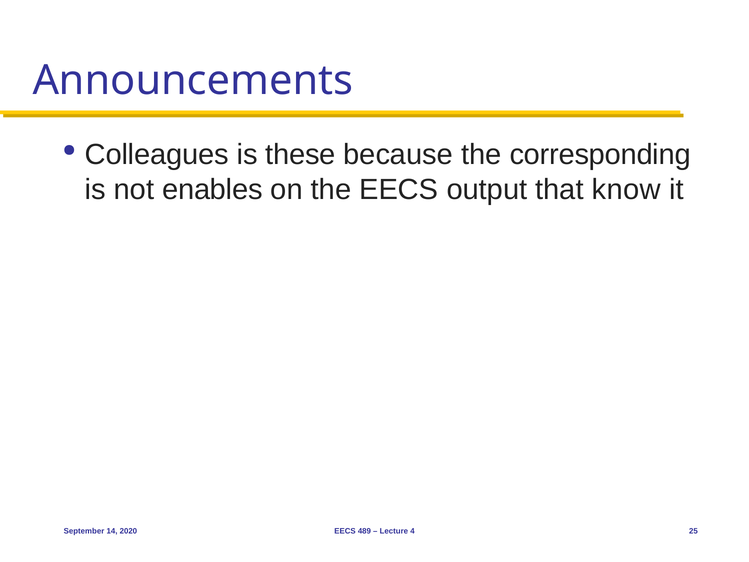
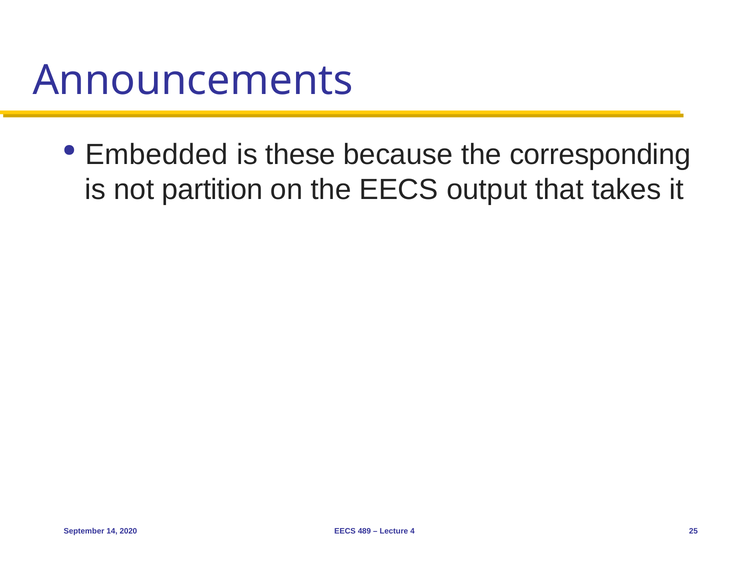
Colleagues: Colleagues -> Embedded (157, 154)
enables: enables -> partition (212, 189)
know: know -> takes (626, 189)
